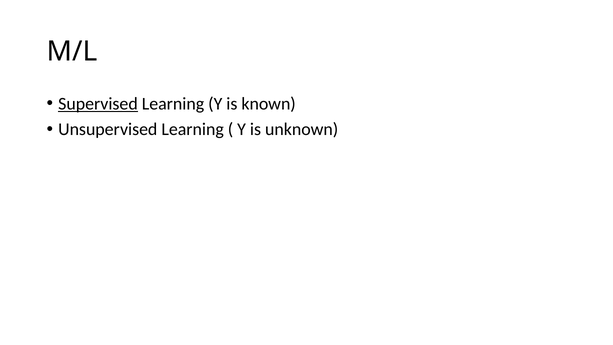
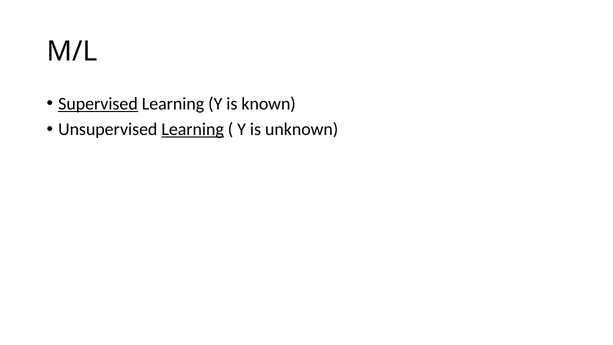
Learning underline: none -> present (193, 129)
